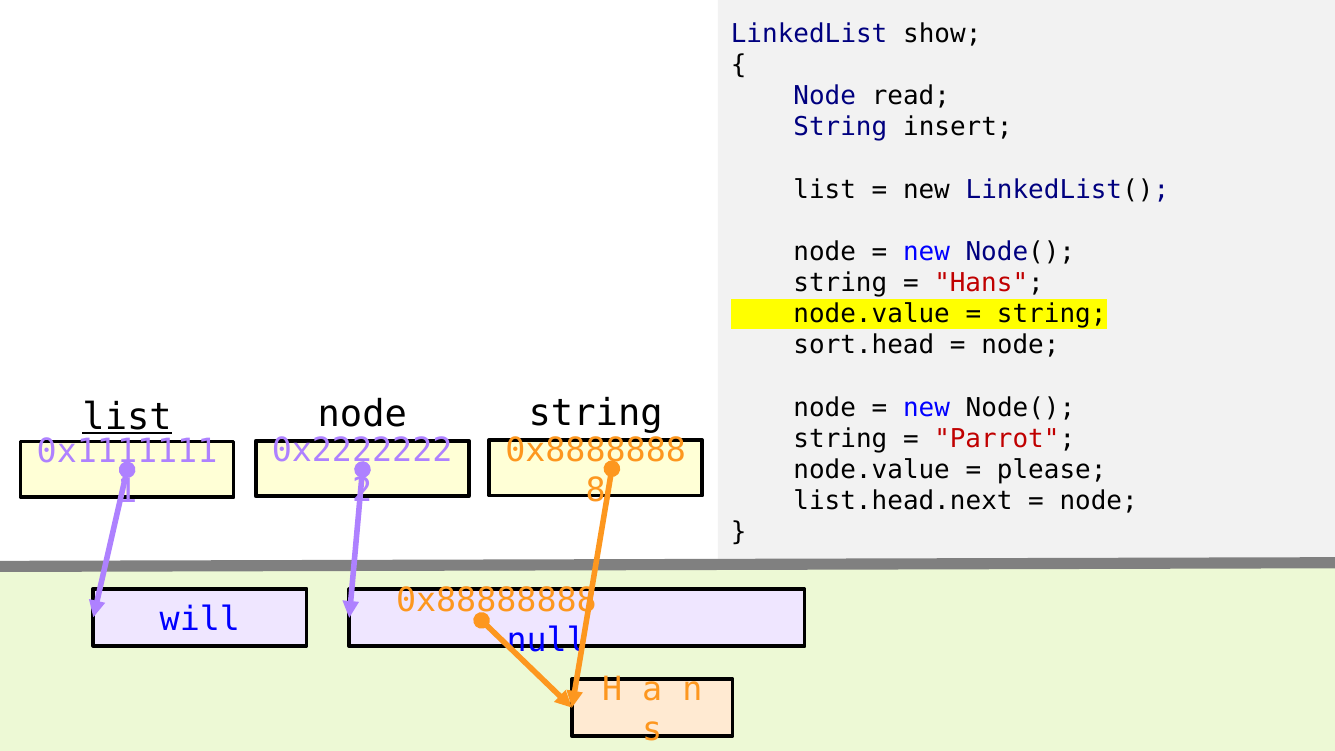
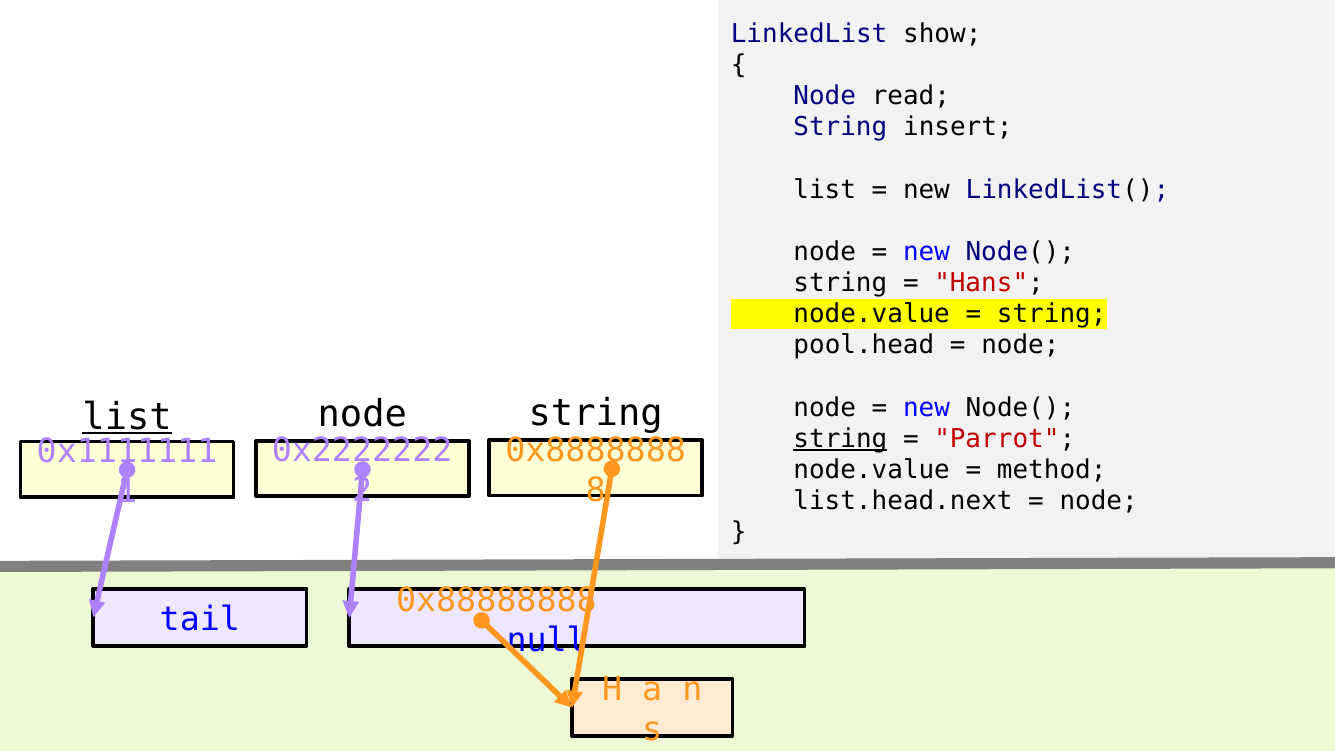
sort.head: sort.head -> pool.head (864, 345)
string underline: none -> present (840, 439)
please: please -> method (1052, 470)
will: will -> tail (200, 619)
